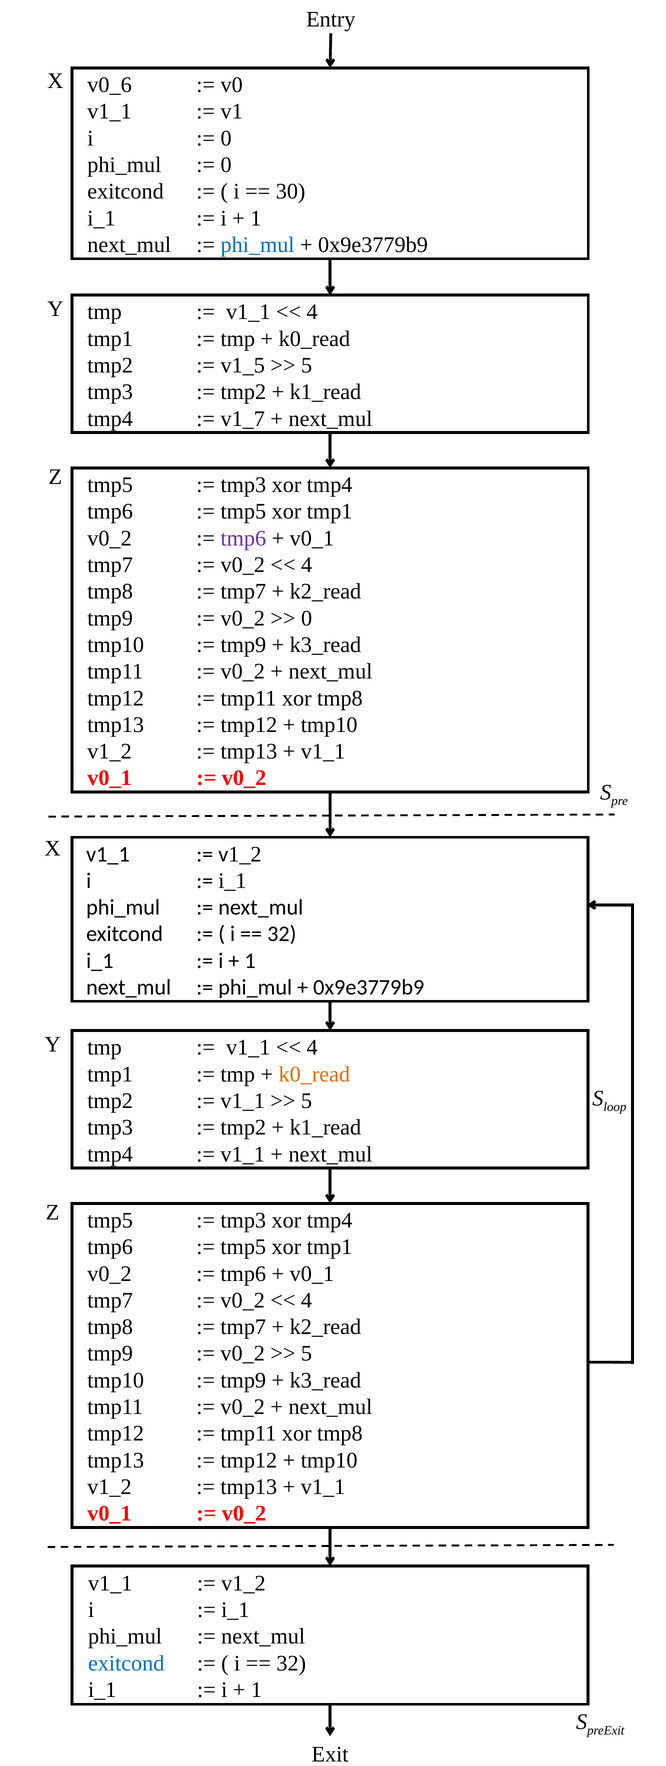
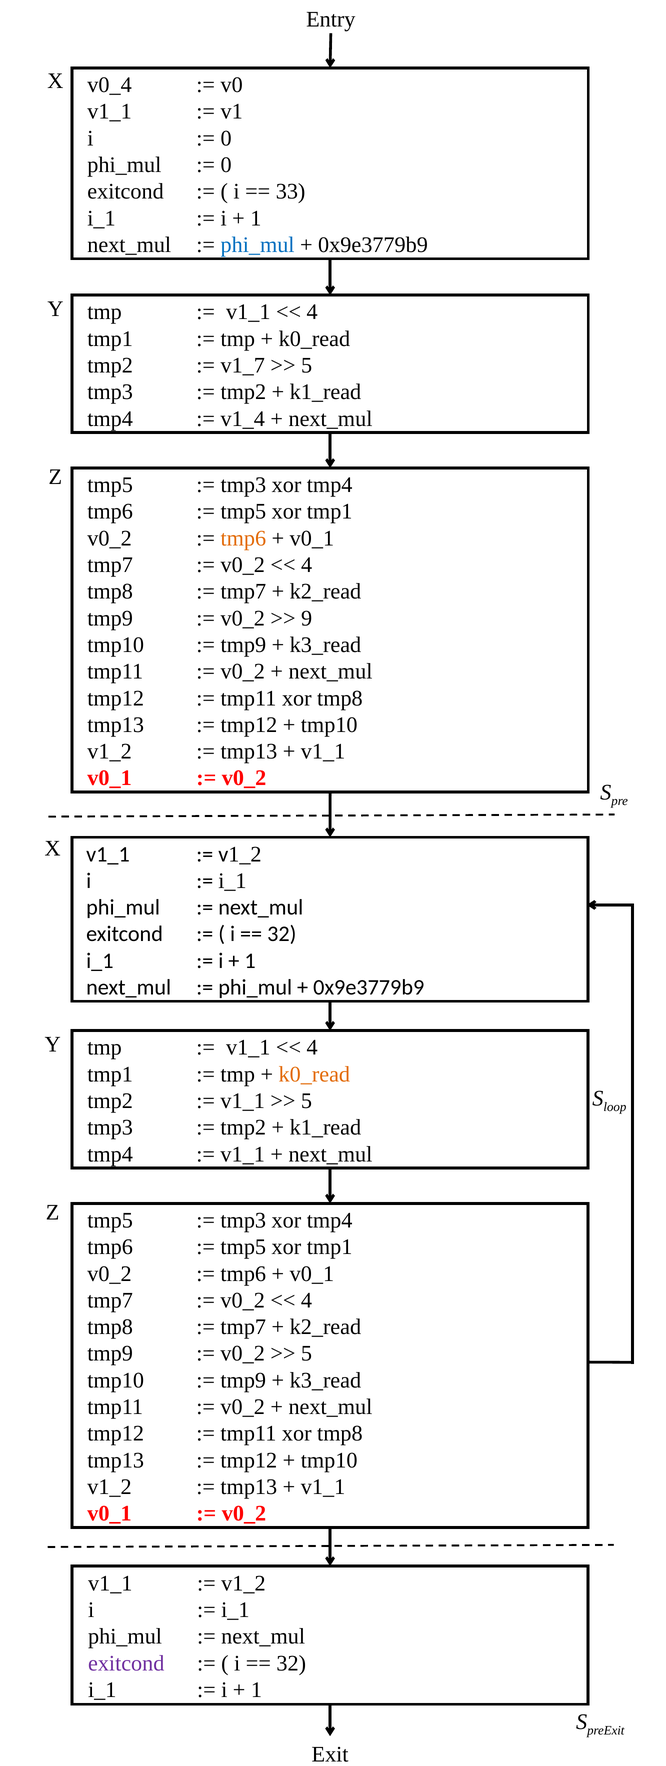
v0_6: v0_6 -> v0_4 (110, 85)
30: 30 -> 33 (291, 191)
v1_5: v1_5 -> v1_7 (243, 365)
v1_7: v1_7 -> v1_4 (243, 418)
tmp6 colour: purple -> orange (243, 538)
0: 0 -> 9 (307, 618)
exitcond colour: blue -> purple (126, 1662)
